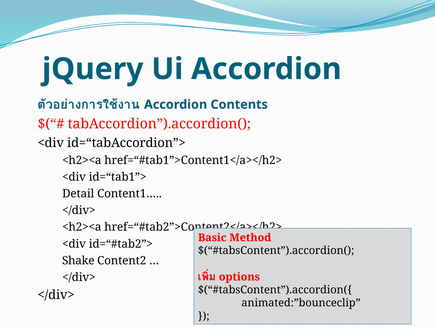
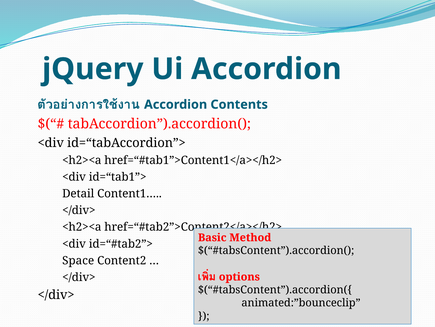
Shake: Shake -> Space (78, 260)
